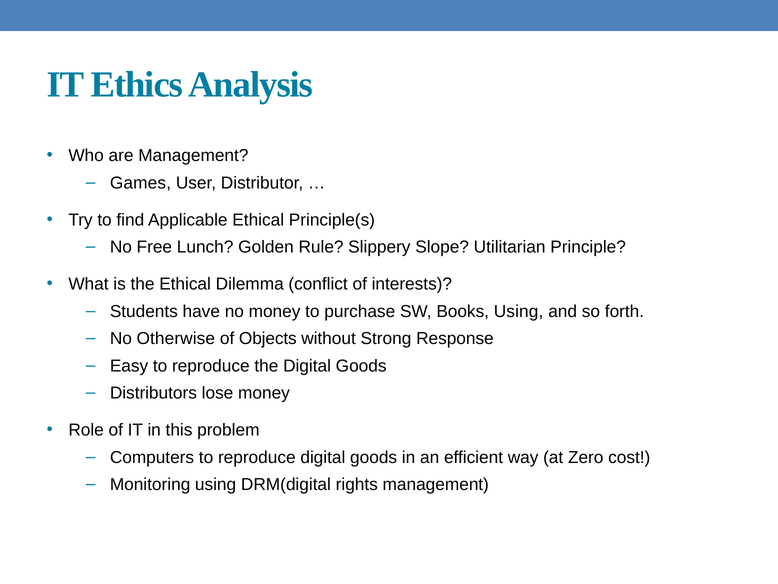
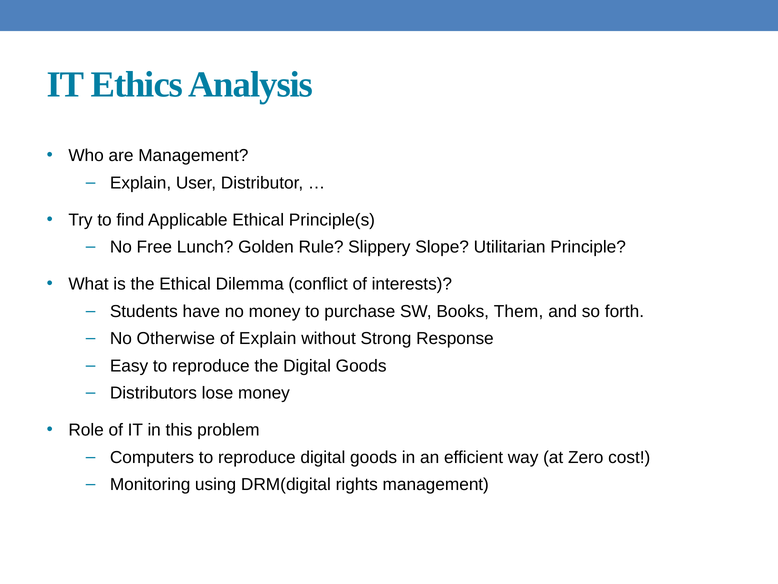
Games: Games -> Explain (141, 183)
Books Using: Using -> Them (519, 311)
of Objects: Objects -> Explain (268, 338)
